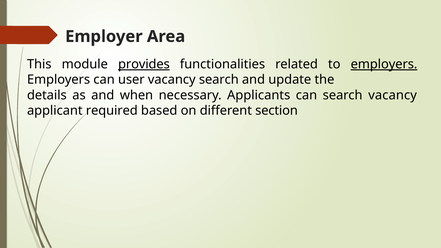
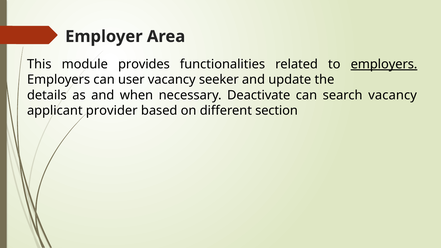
provides underline: present -> none (144, 64)
vacancy search: search -> seeker (219, 80)
Applicants: Applicants -> Deactivate (259, 95)
required: required -> provider (112, 111)
